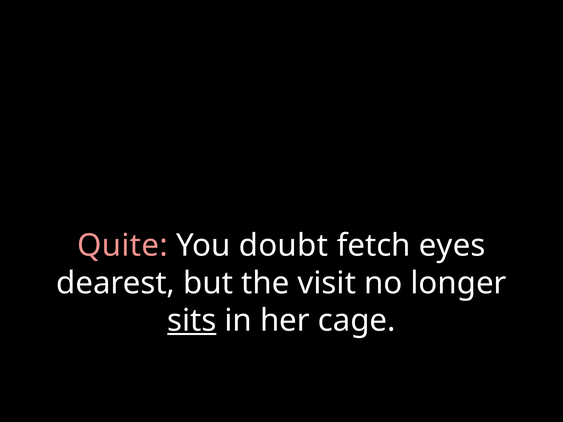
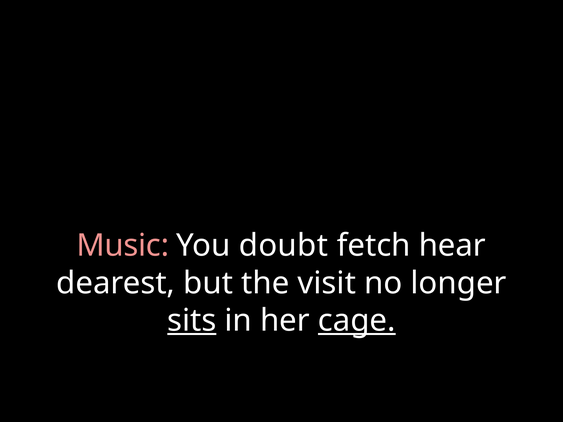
Quite: Quite -> Music (123, 246)
eyes: eyes -> hear (452, 246)
cage underline: none -> present (357, 321)
